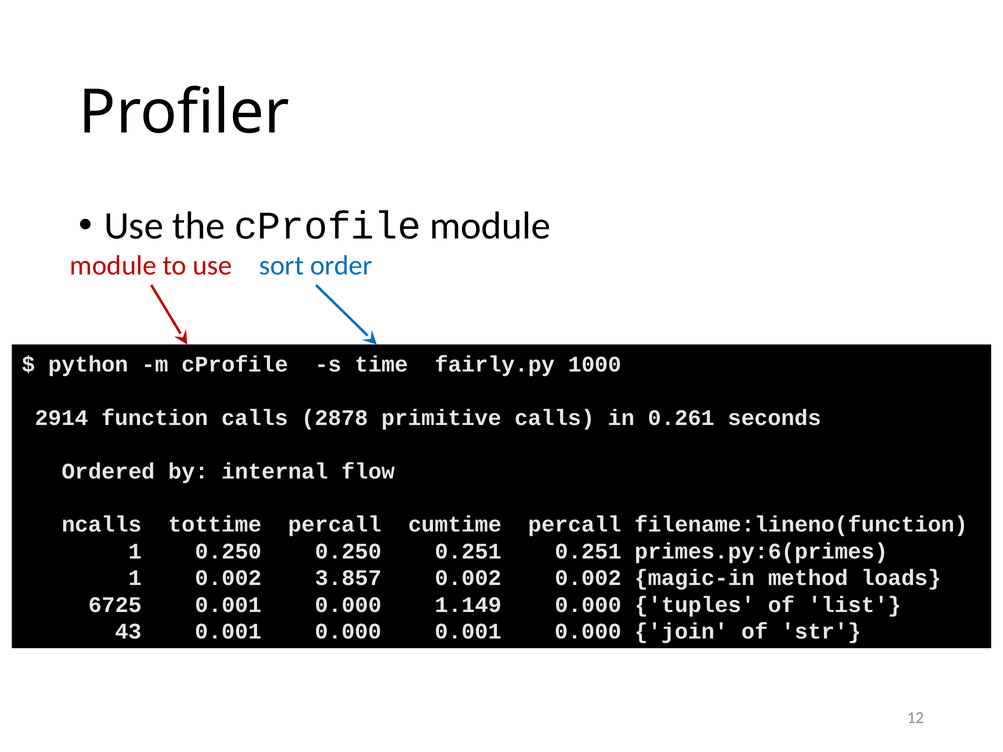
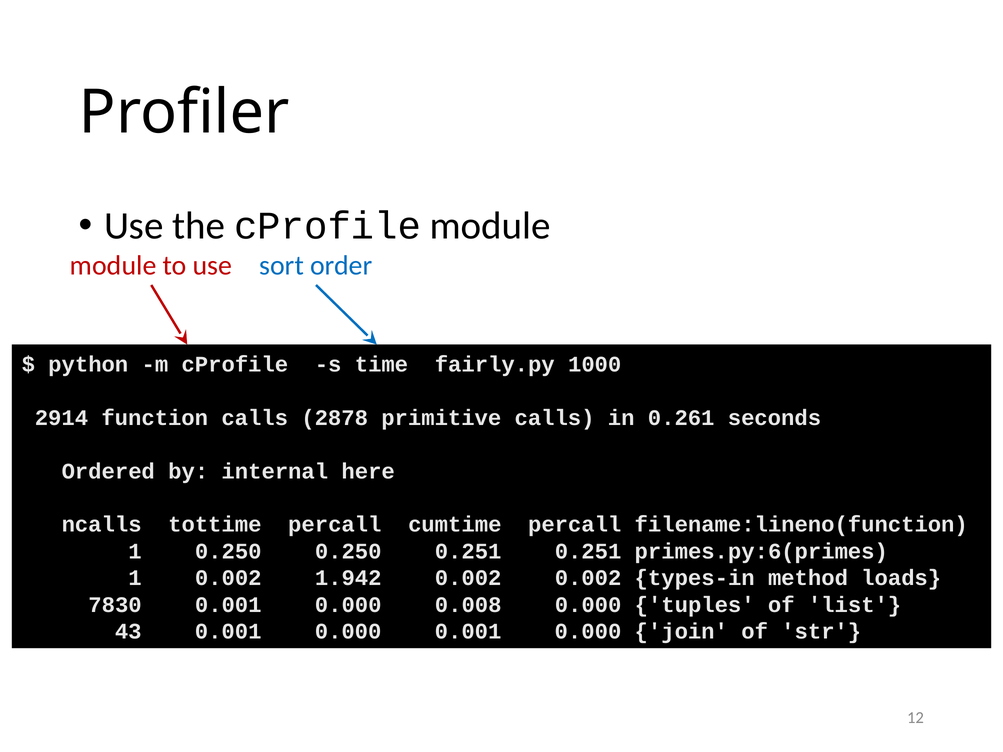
flow: flow -> here (368, 471)
3.857: 3.857 -> 1.942 (348, 578)
magic-in: magic-in -> types-in (695, 578)
6725: 6725 -> 7830 (115, 605)
1.149: 1.149 -> 0.008 (468, 605)
